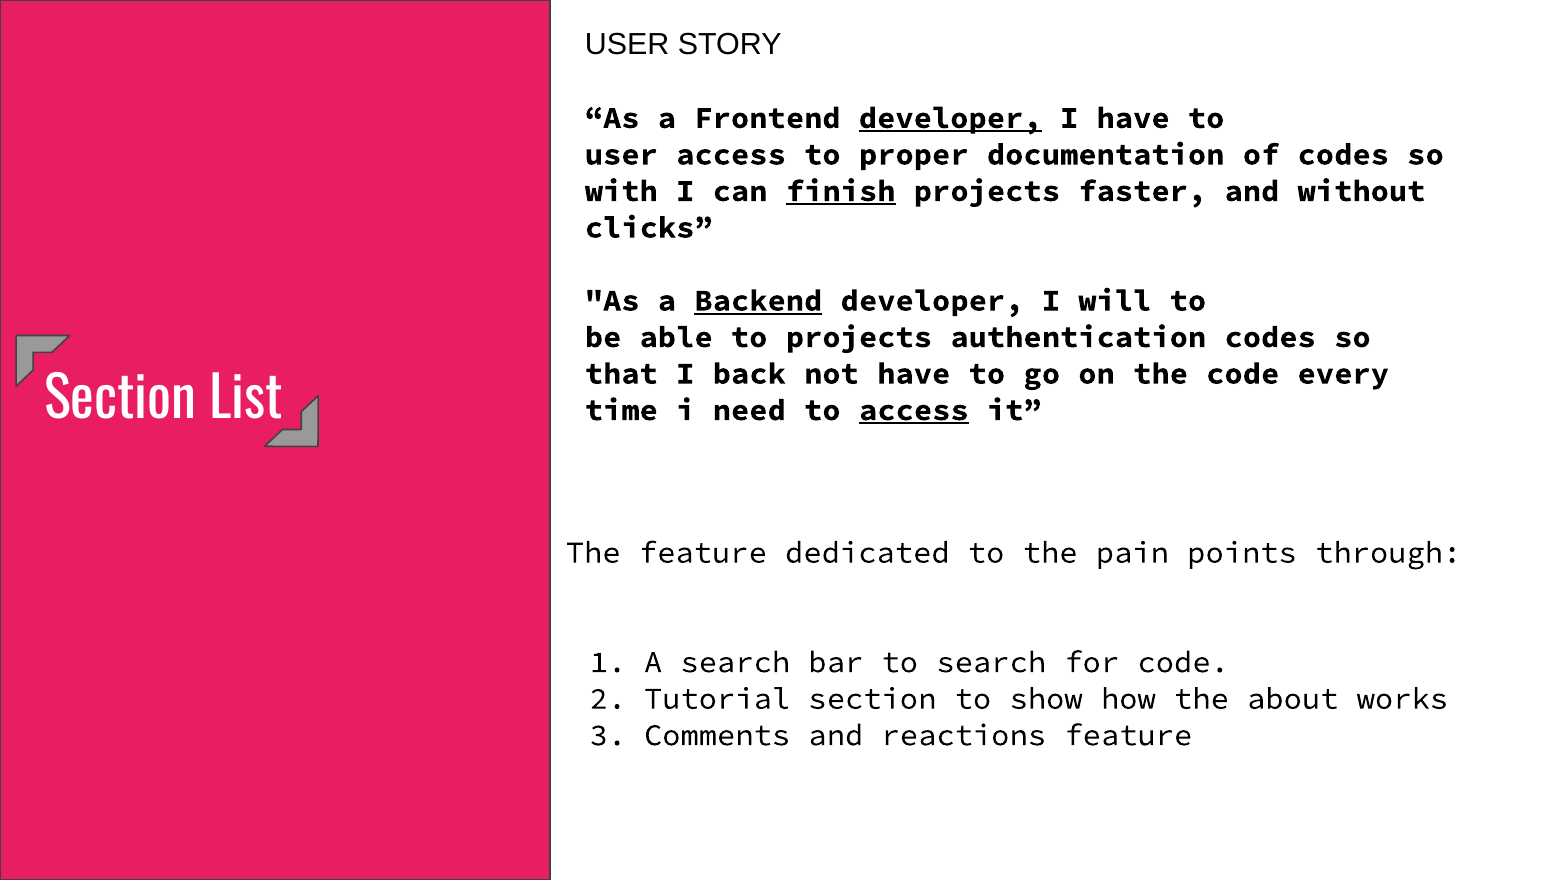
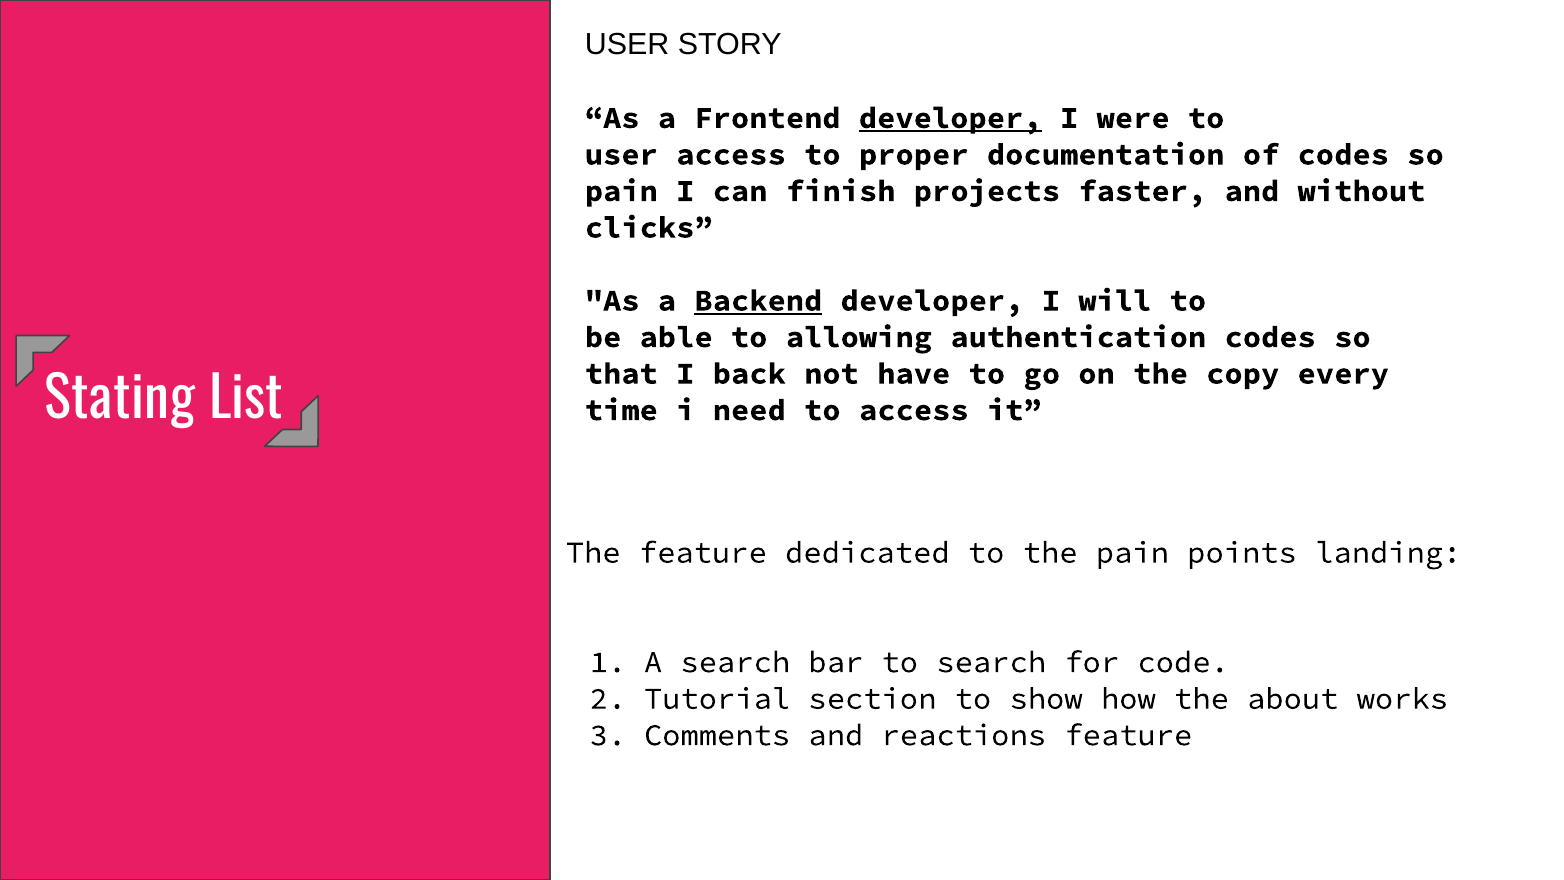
I have: have -> were (1133, 118)
with: with -> pain (621, 191)
finish underline: present -> none (841, 191)
to projects: projects -> allowing (859, 337)
the code: code -> copy (1243, 374)
Section: Section -> Stating (120, 400)
access underline: present -> none (914, 410)
through: through -> landing (1388, 552)
